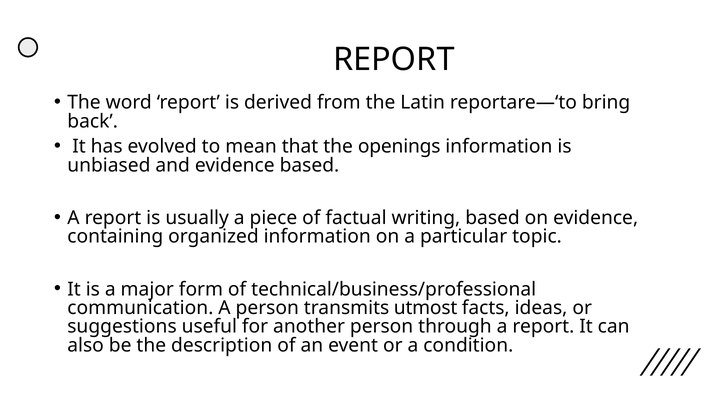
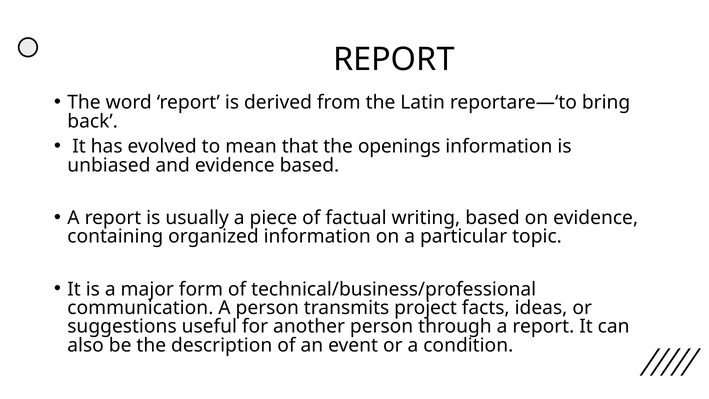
utmost: utmost -> project (426, 308)
